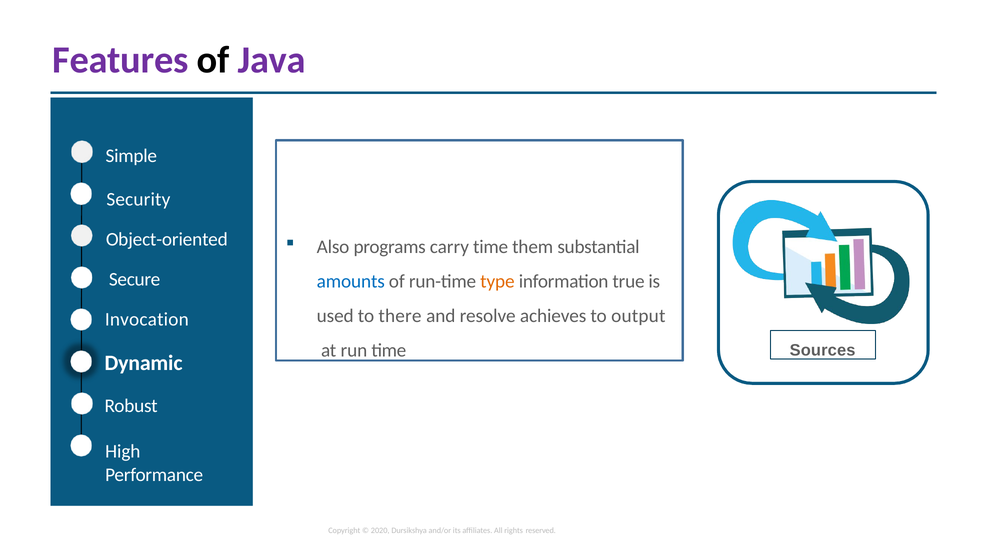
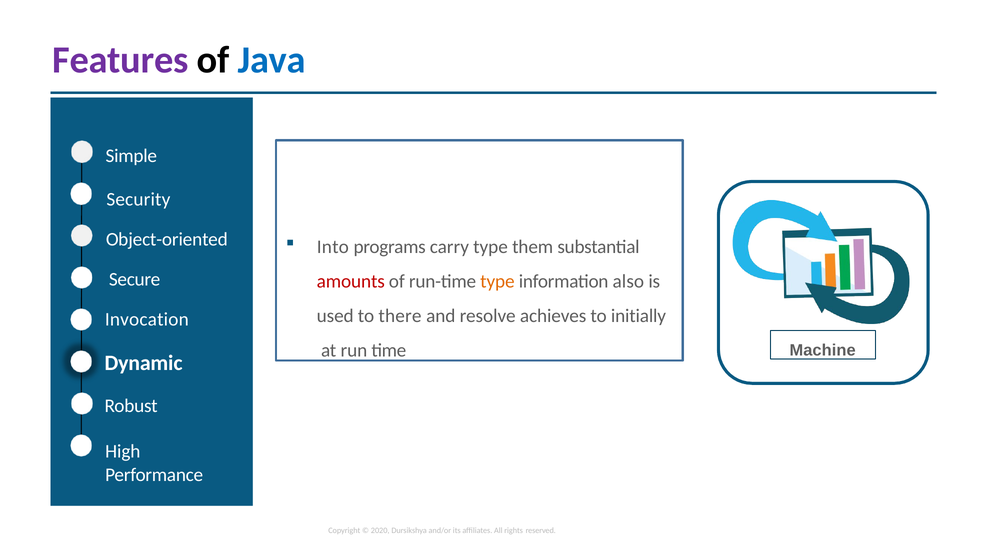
Java colour: purple -> blue (272, 60)
Also: Also -> Into (333, 247)
carry time: time -> type (491, 247)
amounts colour: blue -> red (351, 281)
true: true -> also (628, 281)
output: output -> initially (639, 316)
Sources: Sources -> Machine (823, 351)
